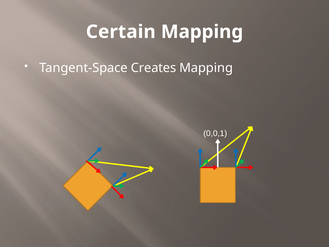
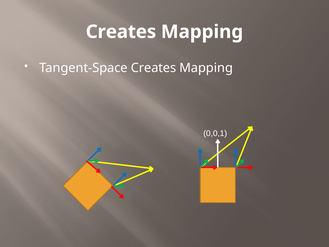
Certain: Certain -> Creates (121, 32)
